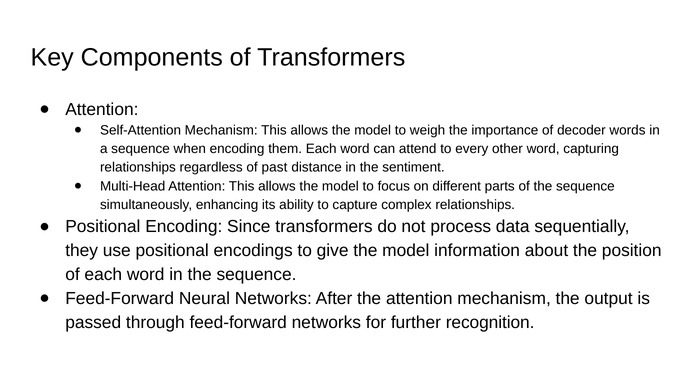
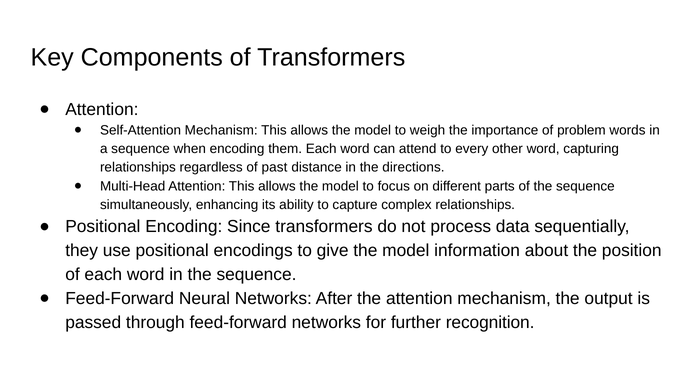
decoder: decoder -> problem (581, 130)
sentiment: sentiment -> directions (413, 167)
